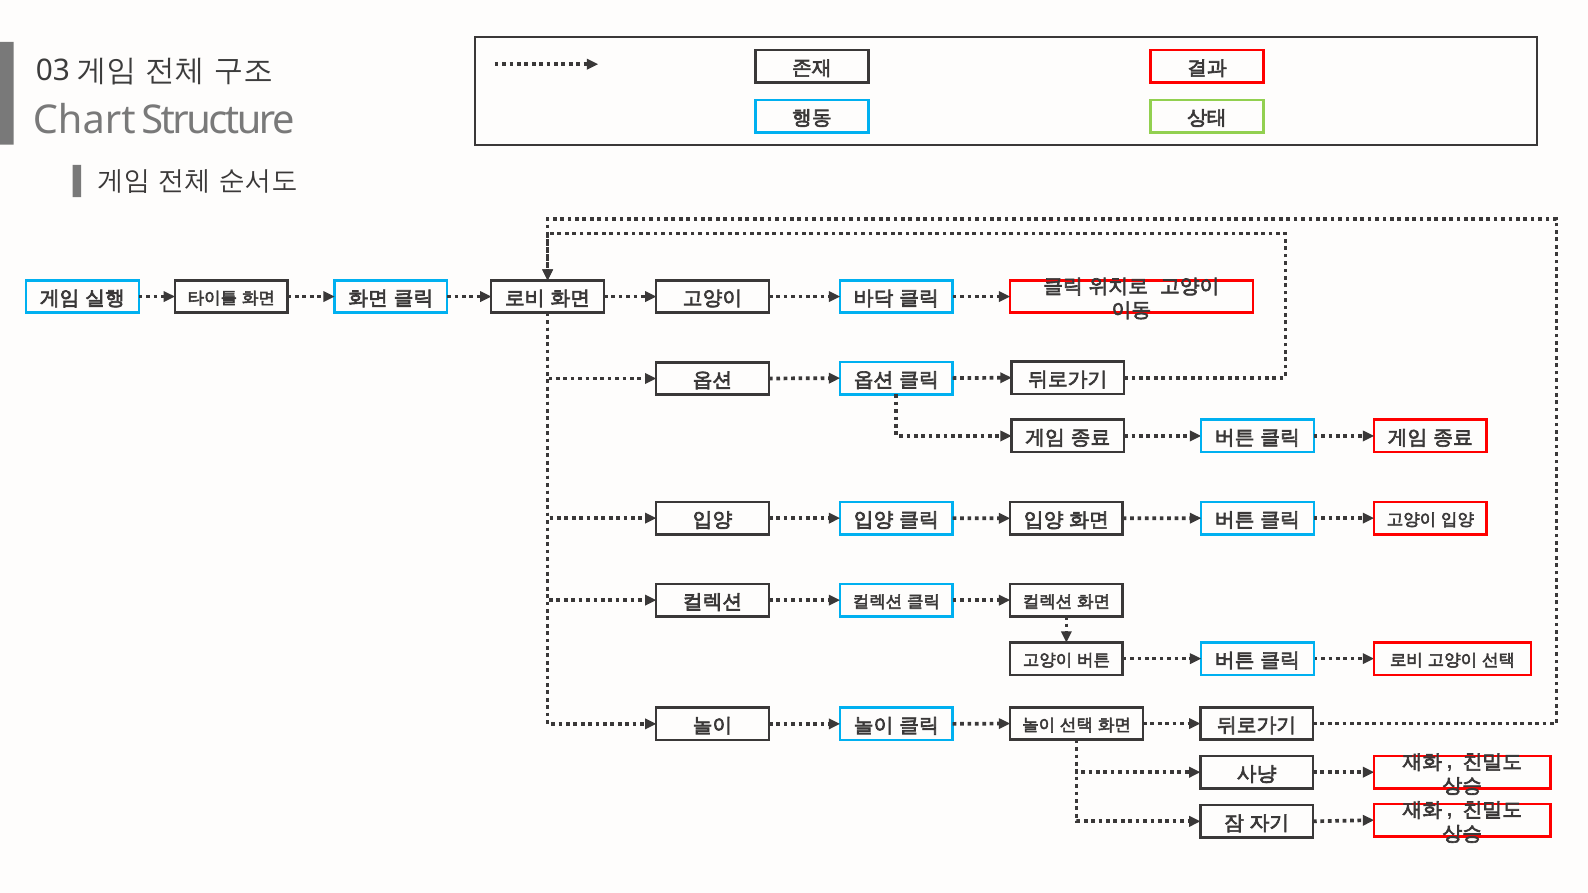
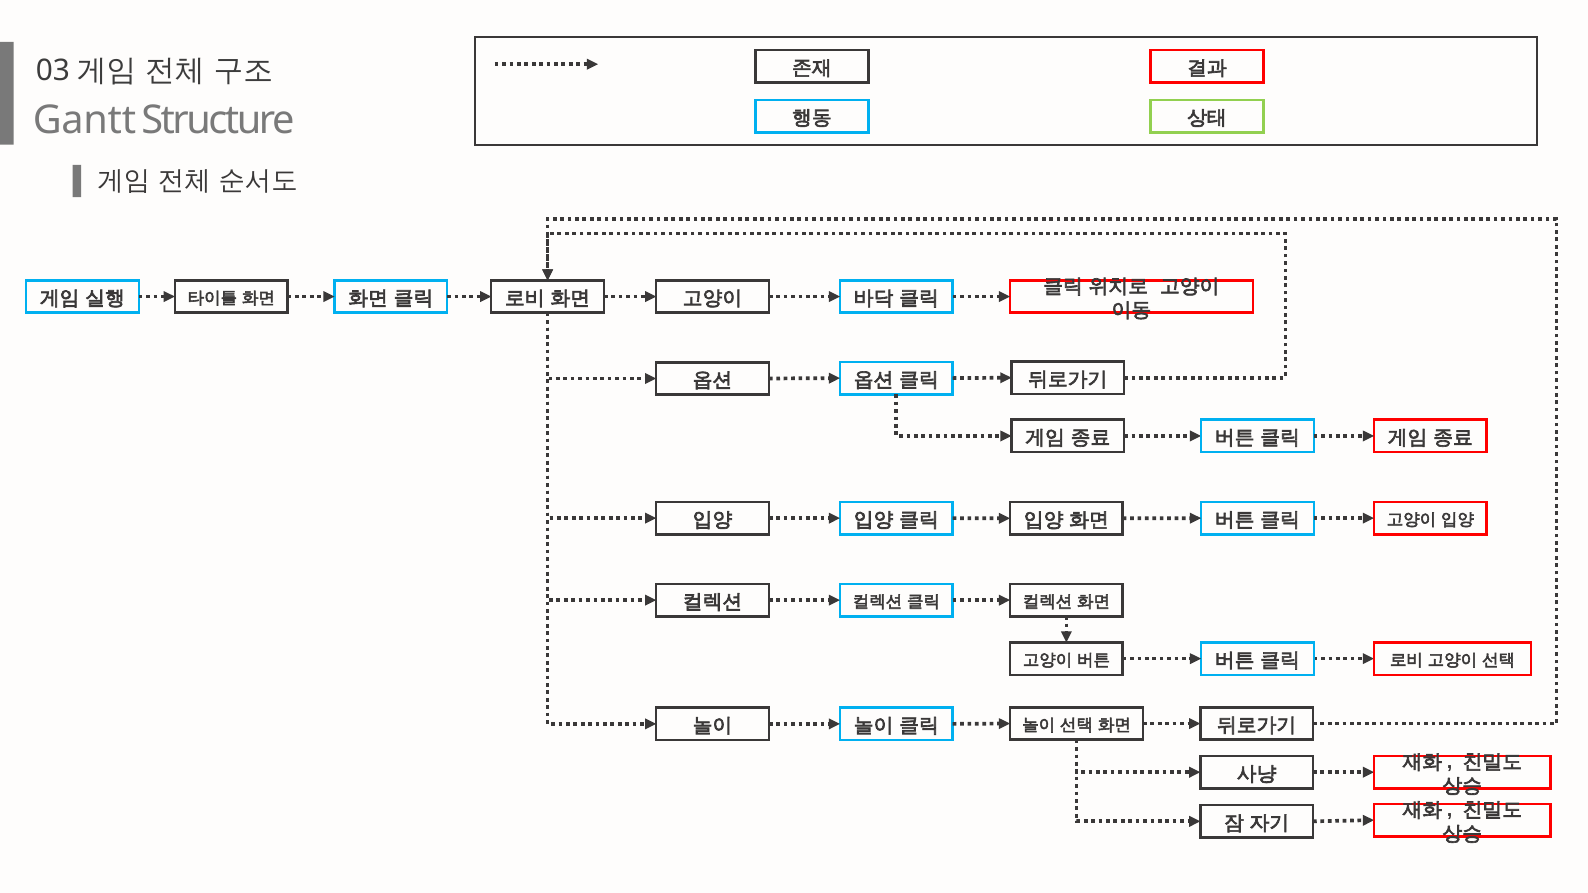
Chart: Chart -> Gantt (84, 120)
